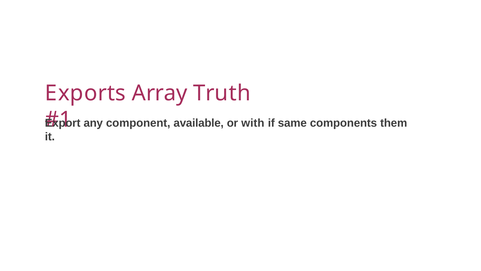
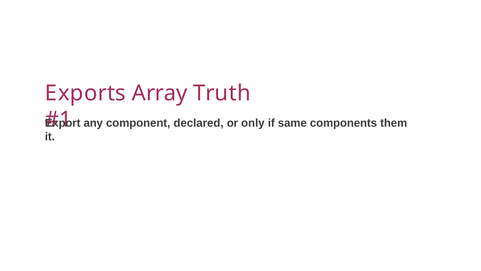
available: available -> declared (199, 123)
with: with -> only (253, 123)
